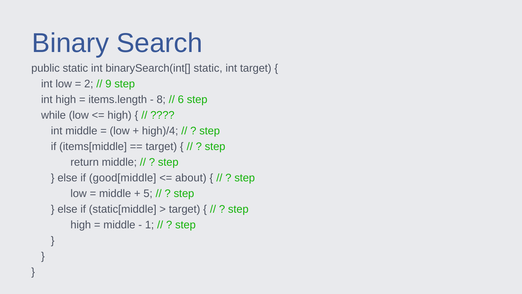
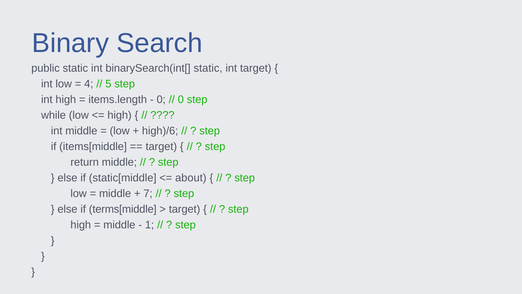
2: 2 -> 4 (89, 84)
9: 9 -> 5 (108, 84)
8: 8 -> 0 (161, 99)
6: 6 -> 0 (181, 99)
high)/4: high)/4 -> high)/6 (160, 131)
good[middle: good[middle -> static[middle (123, 178)
5: 5 -> 7 (148, 193)
static[middle: static[middle -> terms[middle (123, 209)
